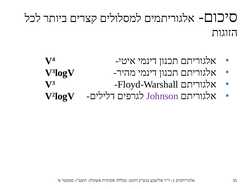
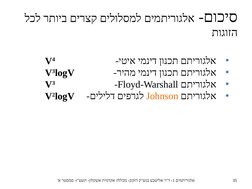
Johnson colour: purple -> orange (162, 96)
